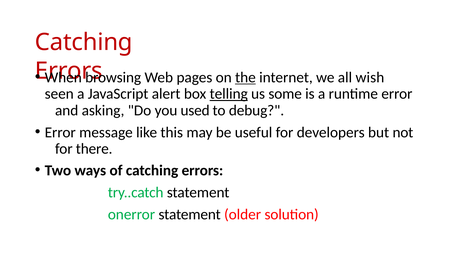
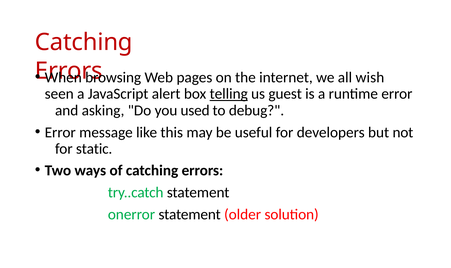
the underline: present -> none (245, 77)
some: some -> guest (285, 94)
there: there -> static (94, 149)
